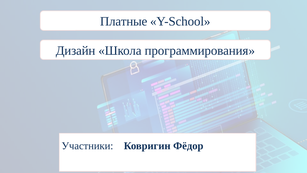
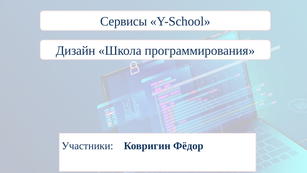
Платные: Платные -> Сервисы (124, 21)
